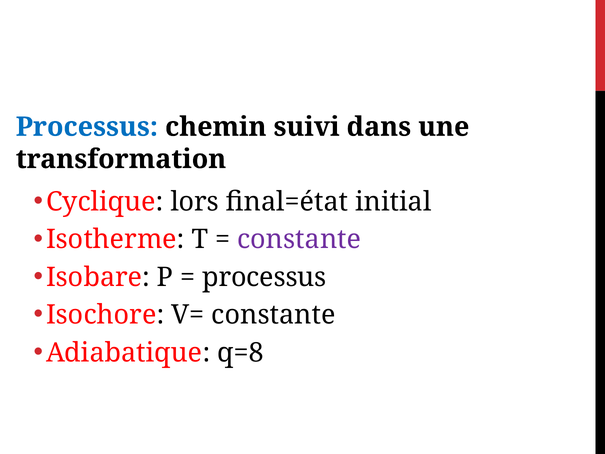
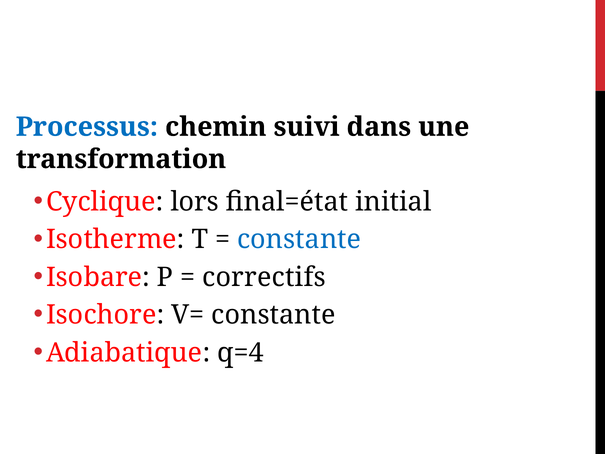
constante colour: purple -> blue (299, 239)
processus: processus -> correctifs (264, 277)
q=8: q=8 -> q=4 (240, 352)
